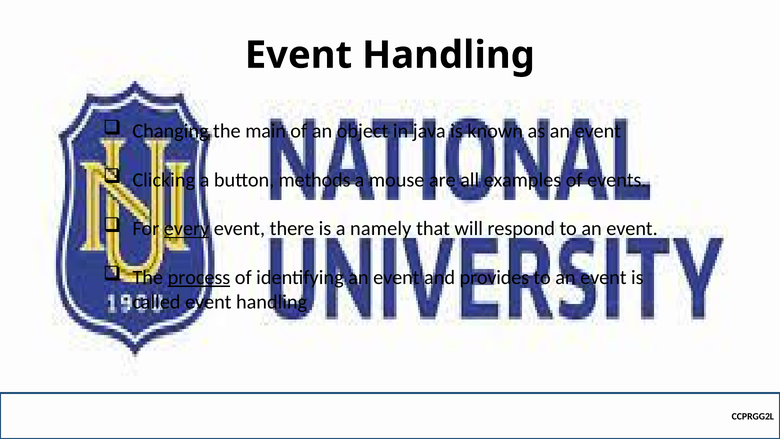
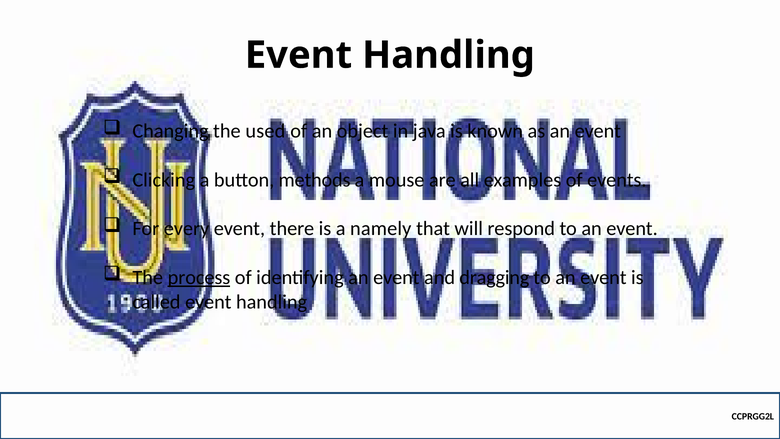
main: main -> used (265, 131)
every underline: present -> none (186, 229)
provides: provides -> dragging (494, 277)
